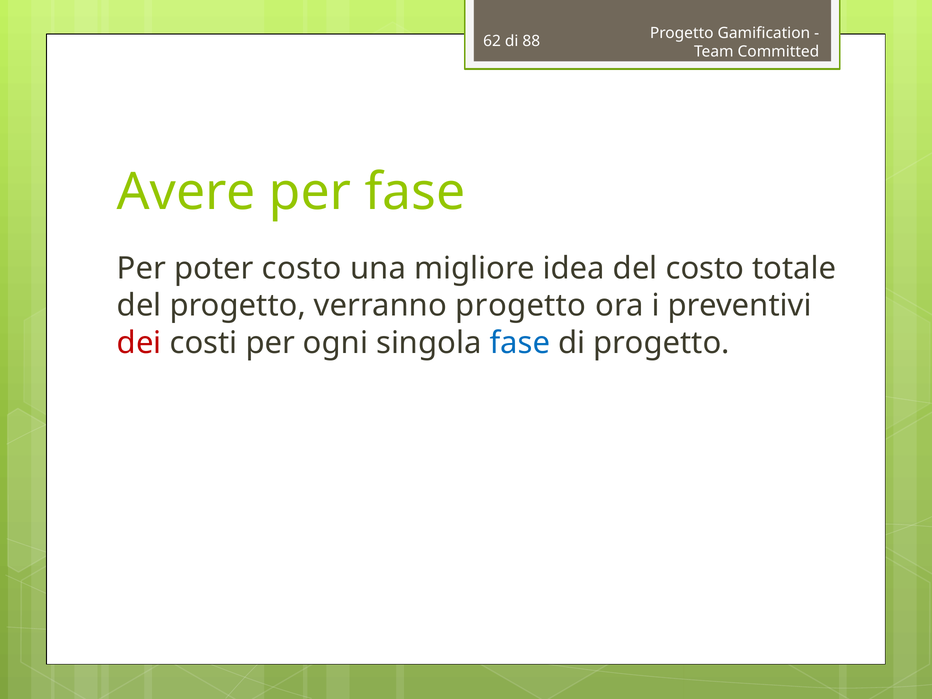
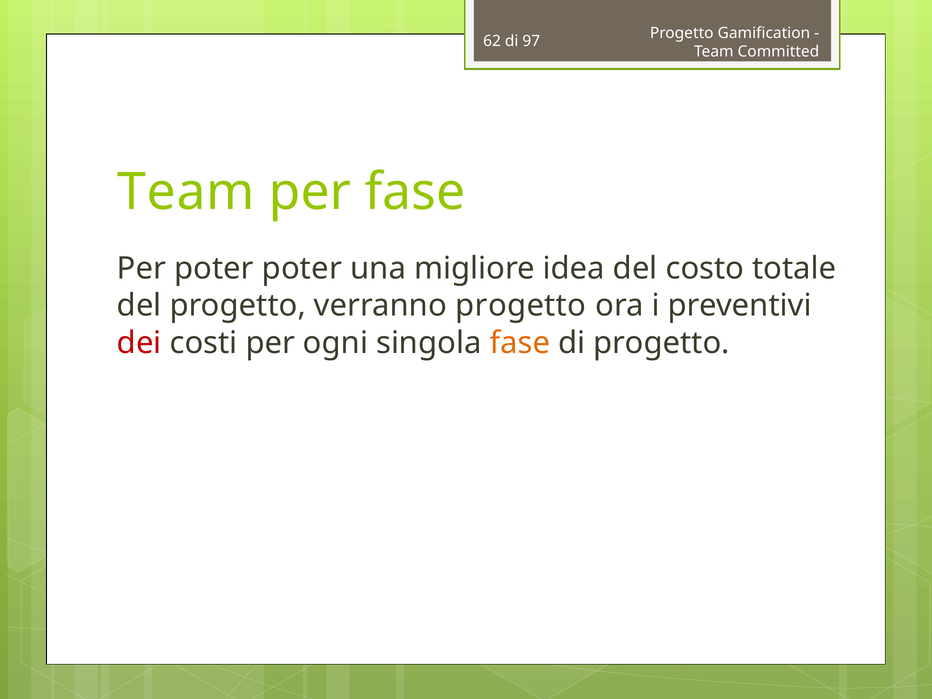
88: 88 -> 97 (531, 41)
Avere: Avere -> Team (186, 192)
poter costo: costo -> poter (302, 268)
fase colour: blue -> orange (520, 343)
